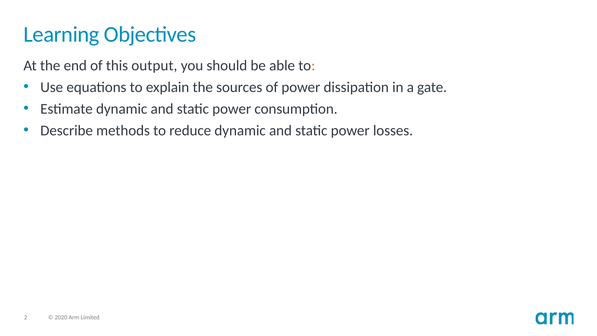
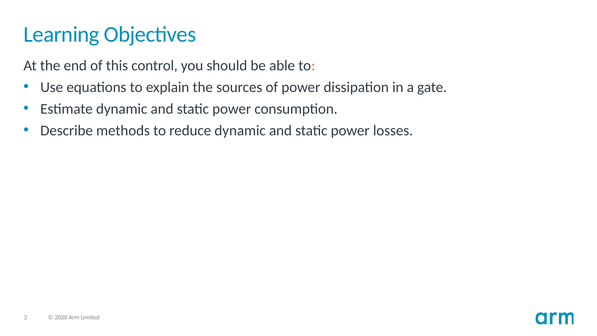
output: output -> control (155, 65)
